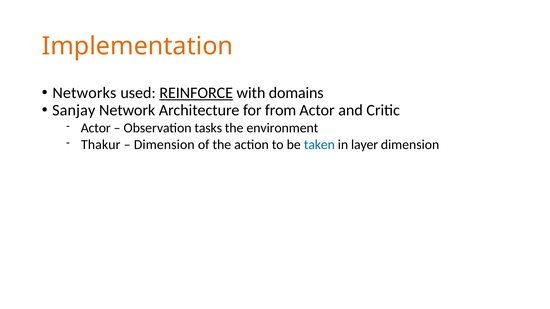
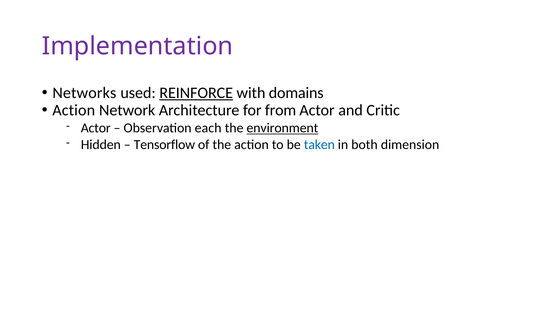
Implementation colour: orange -> purple (138, 46)
Sanjay: Sanjay -> Action (74, 110)
tasks: tasks -> each (208, 128)
environment underline: none -> present (282, 128)
Thakur: Thakur -> Hidden (101, 145)
Dimension: Dimension -> Tensorflow (164, 145)
layer: layer -> both (364, 145)
